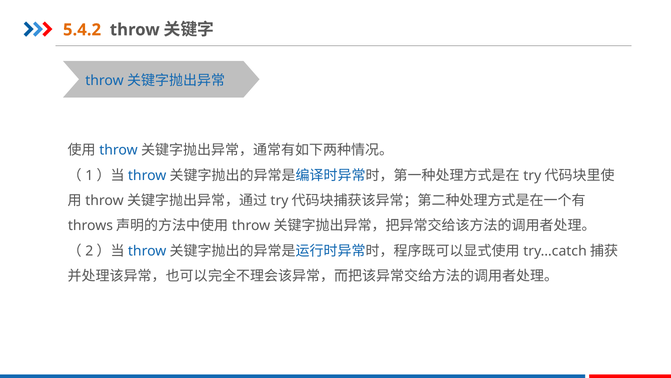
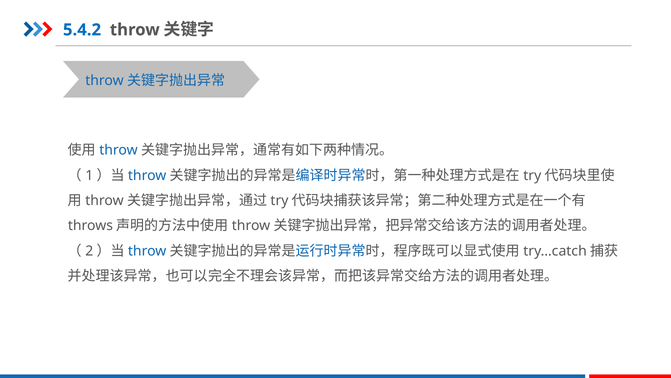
5.4.2 colour: orange -> blue (82, 30)
